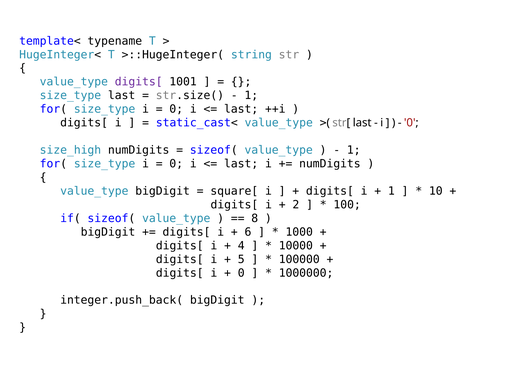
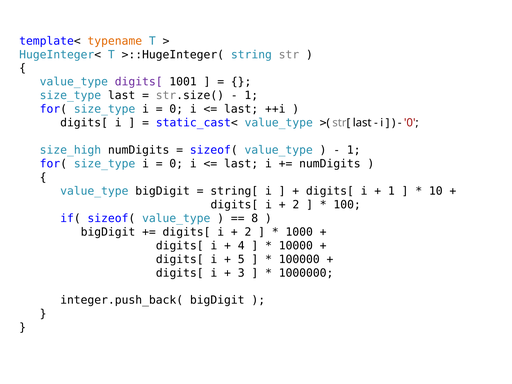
typename colour: black -> orange (115, 41)
square[: square[ -> string[ (234, 191)
6: 6 -> 2 (248, 232)
0: 0 -> 3 (241, 273)
